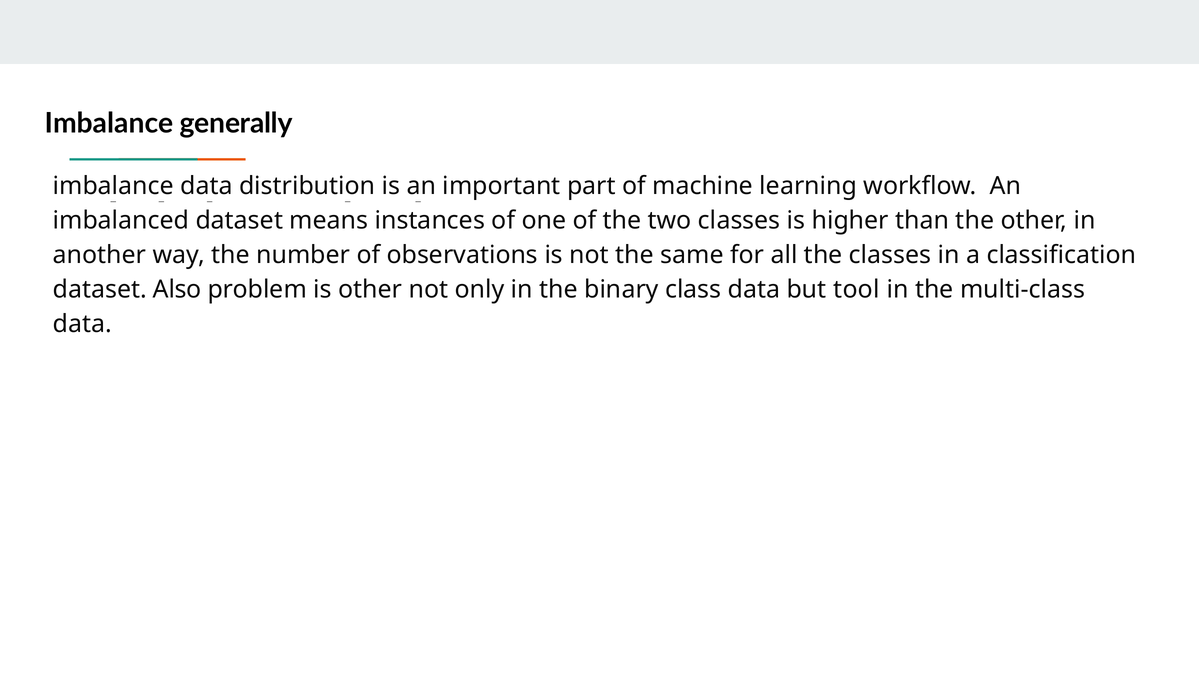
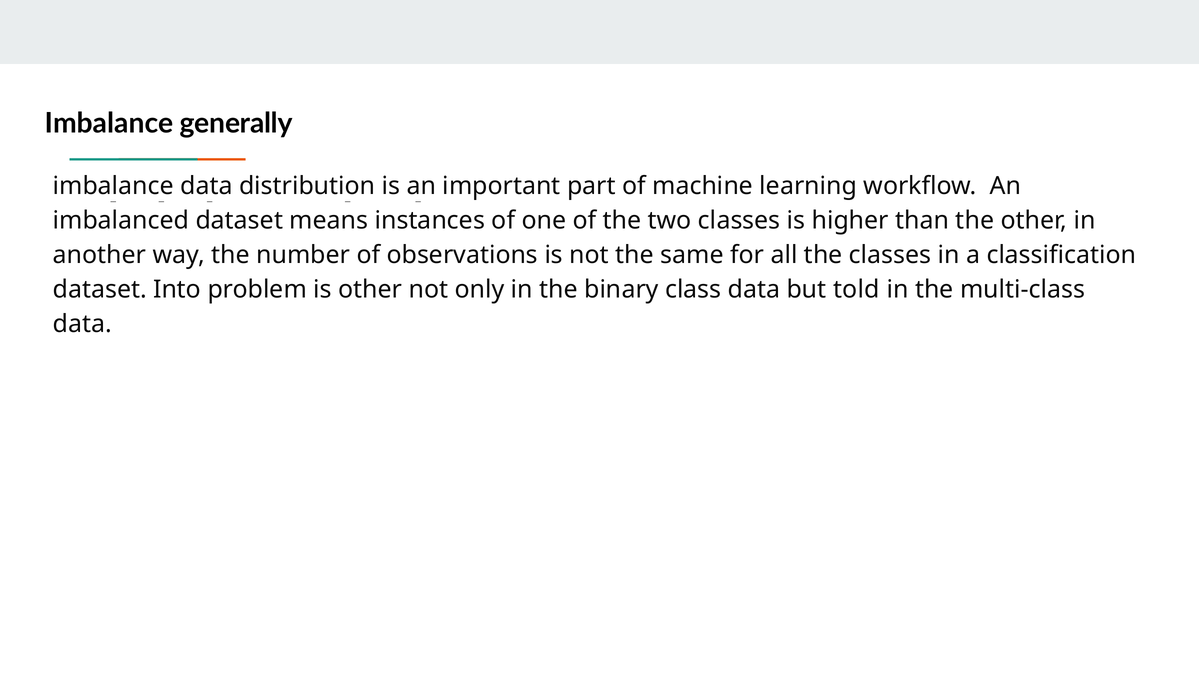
Also: Also -> Into (177, 289)
tool: tool -> told (856, 289)
